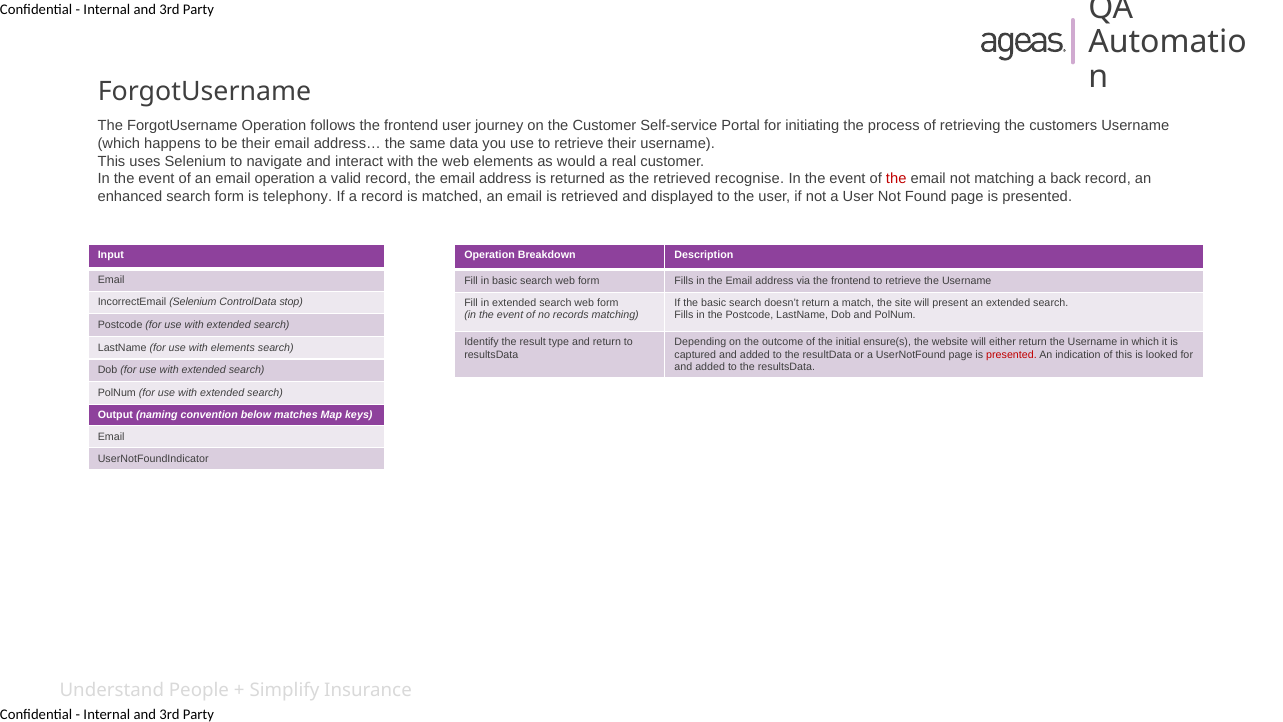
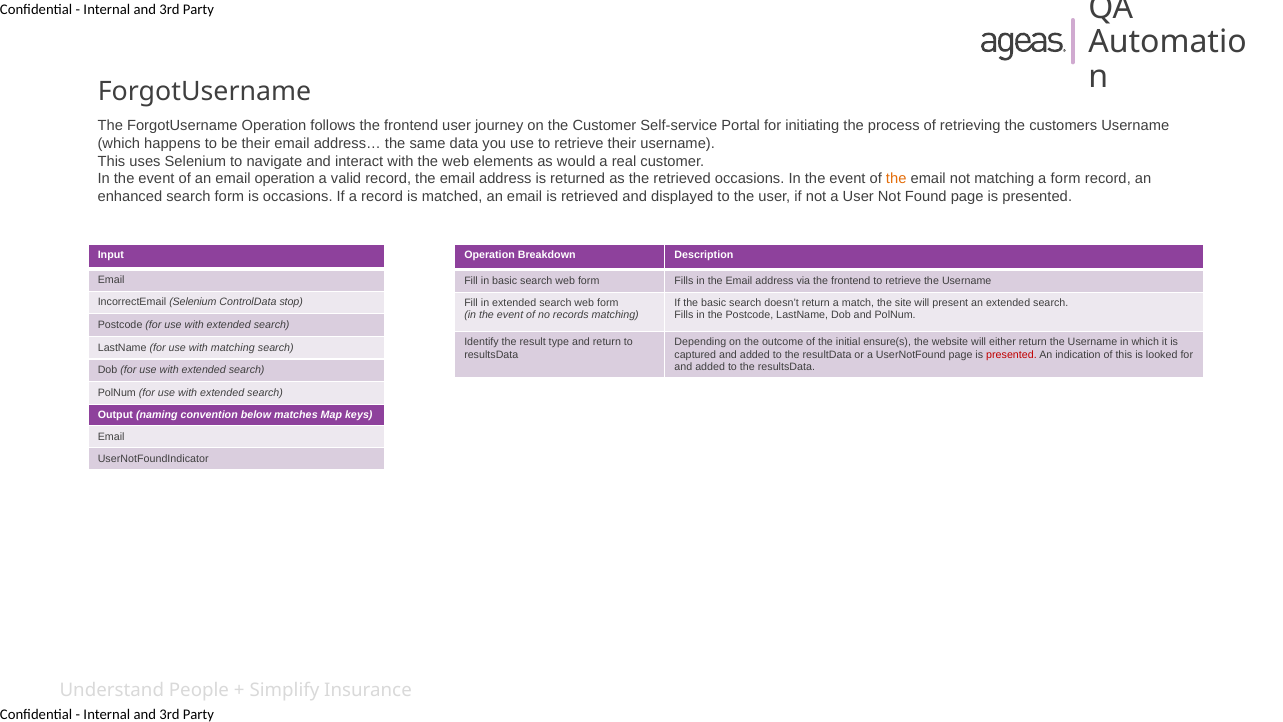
retrieved recognise: recognise -> occasions (750, 179)
the colour: red -> orange (896, 179)
a back: back -> form (1066, 179)
is telephony: telephony -> occasions (298, 197)
with elements: elements -> matching (233, 347)
